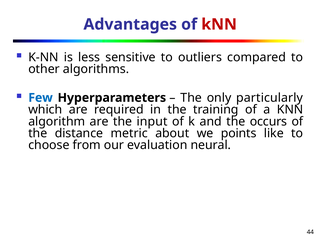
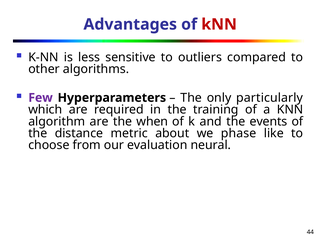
Few colour: blue -> purple (41, 98)
input: input -> when (152, 121)
occurs: occurs -> events (268, 121)
points: points -> phase (239, 133)
